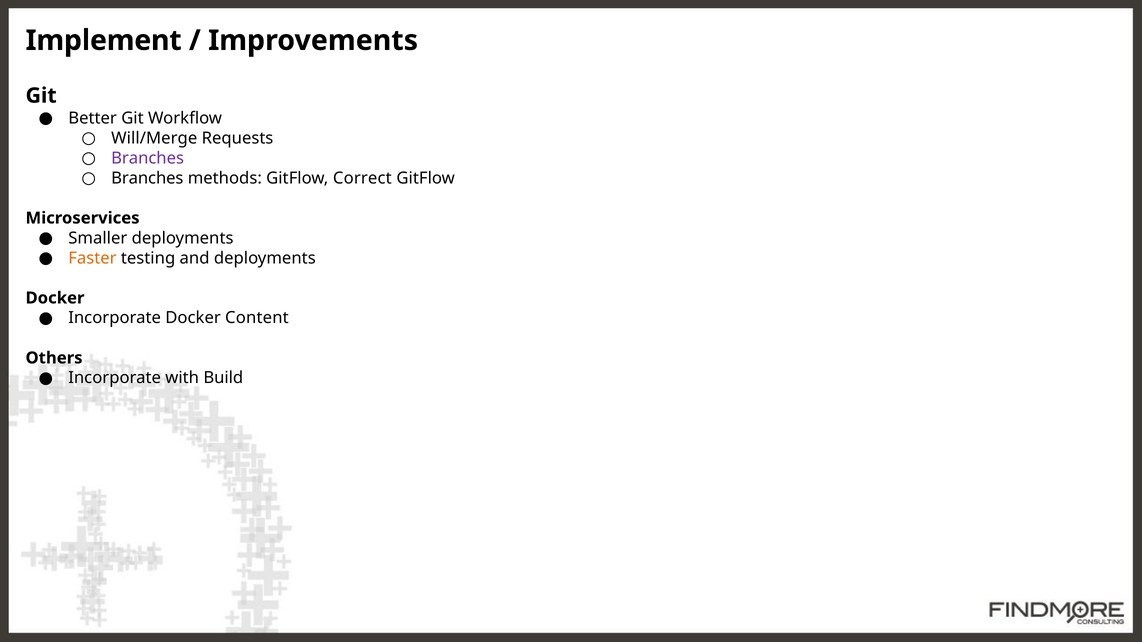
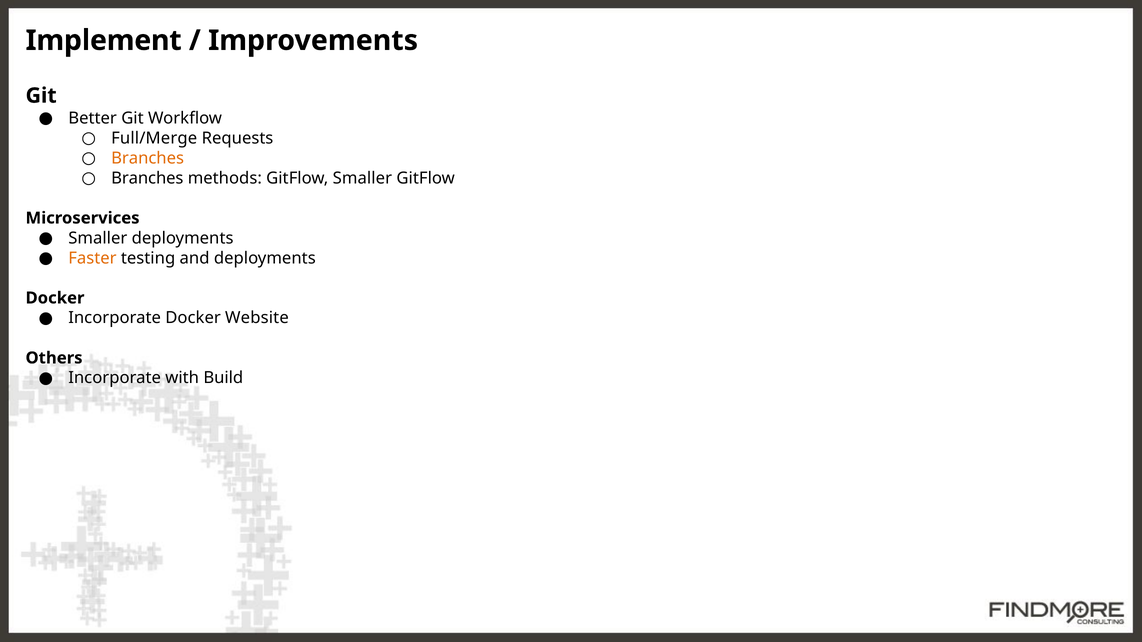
Will/Merge: Will/Merge -> Full/Merge (154, 138)
Branches colour: purple -> orange (148, 158)
GitFlow Correct: Correct -> Smaller (362, 178)
Content: Content -> Website (257, 318)
